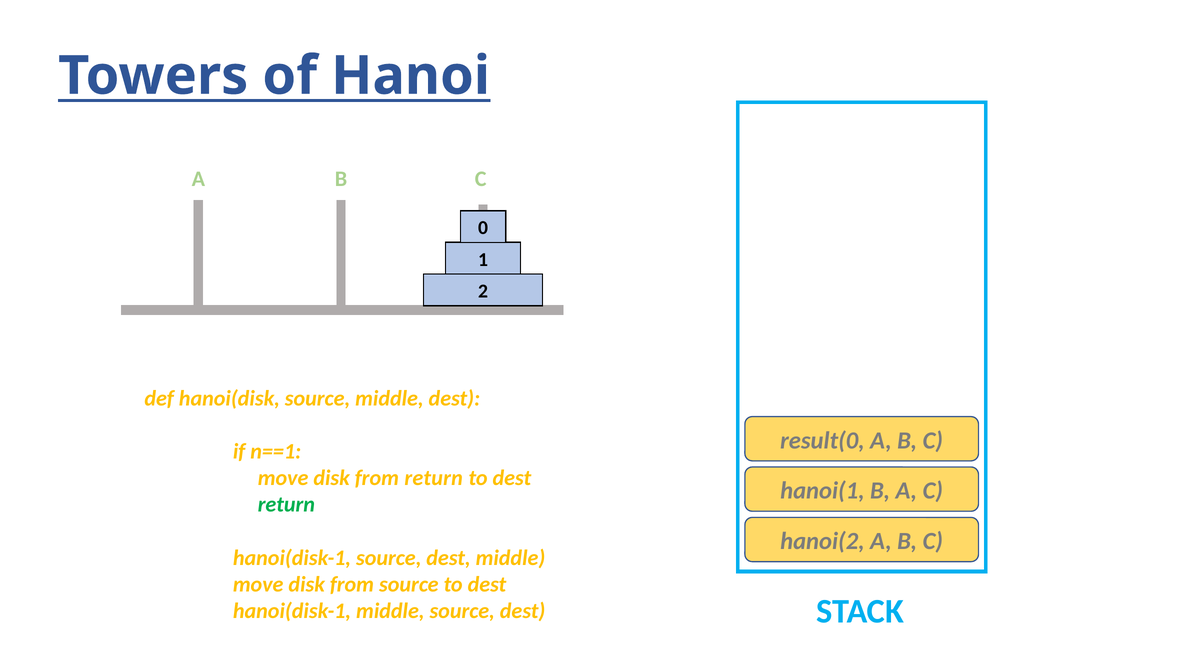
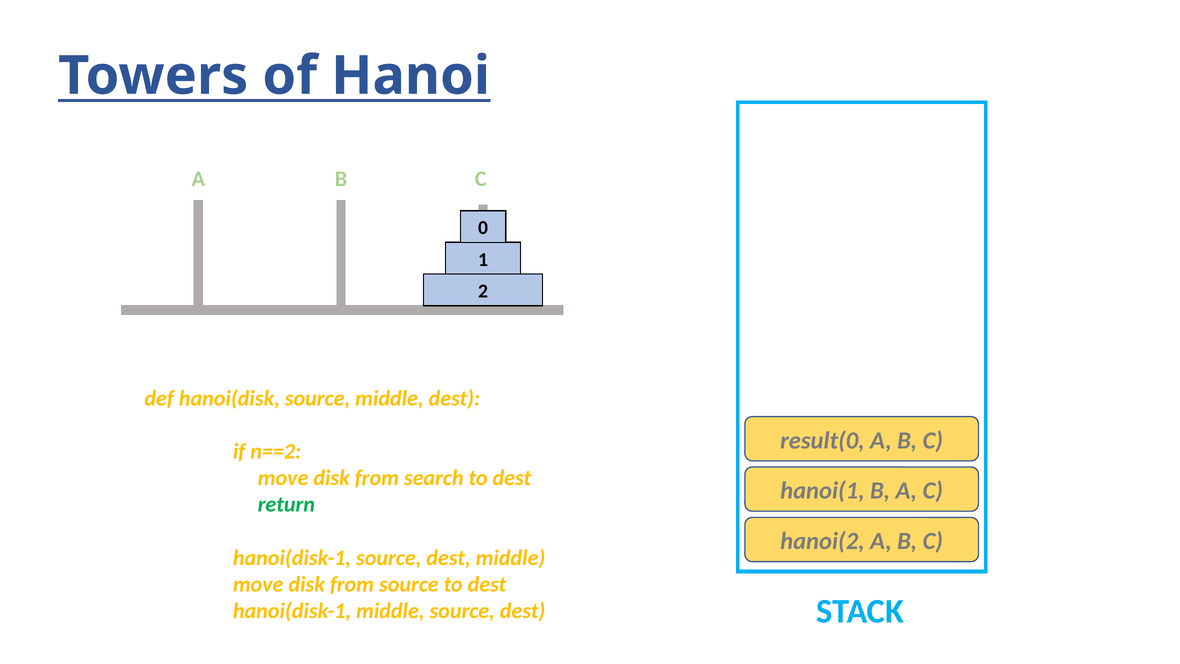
n==1: n==1 -> n==2 (276, 451)
from return: return -> search (434, 478)
